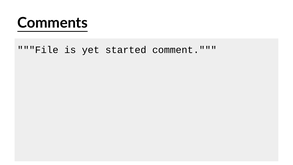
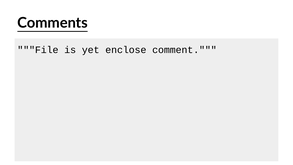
started: started -> enclose (126, 50)
